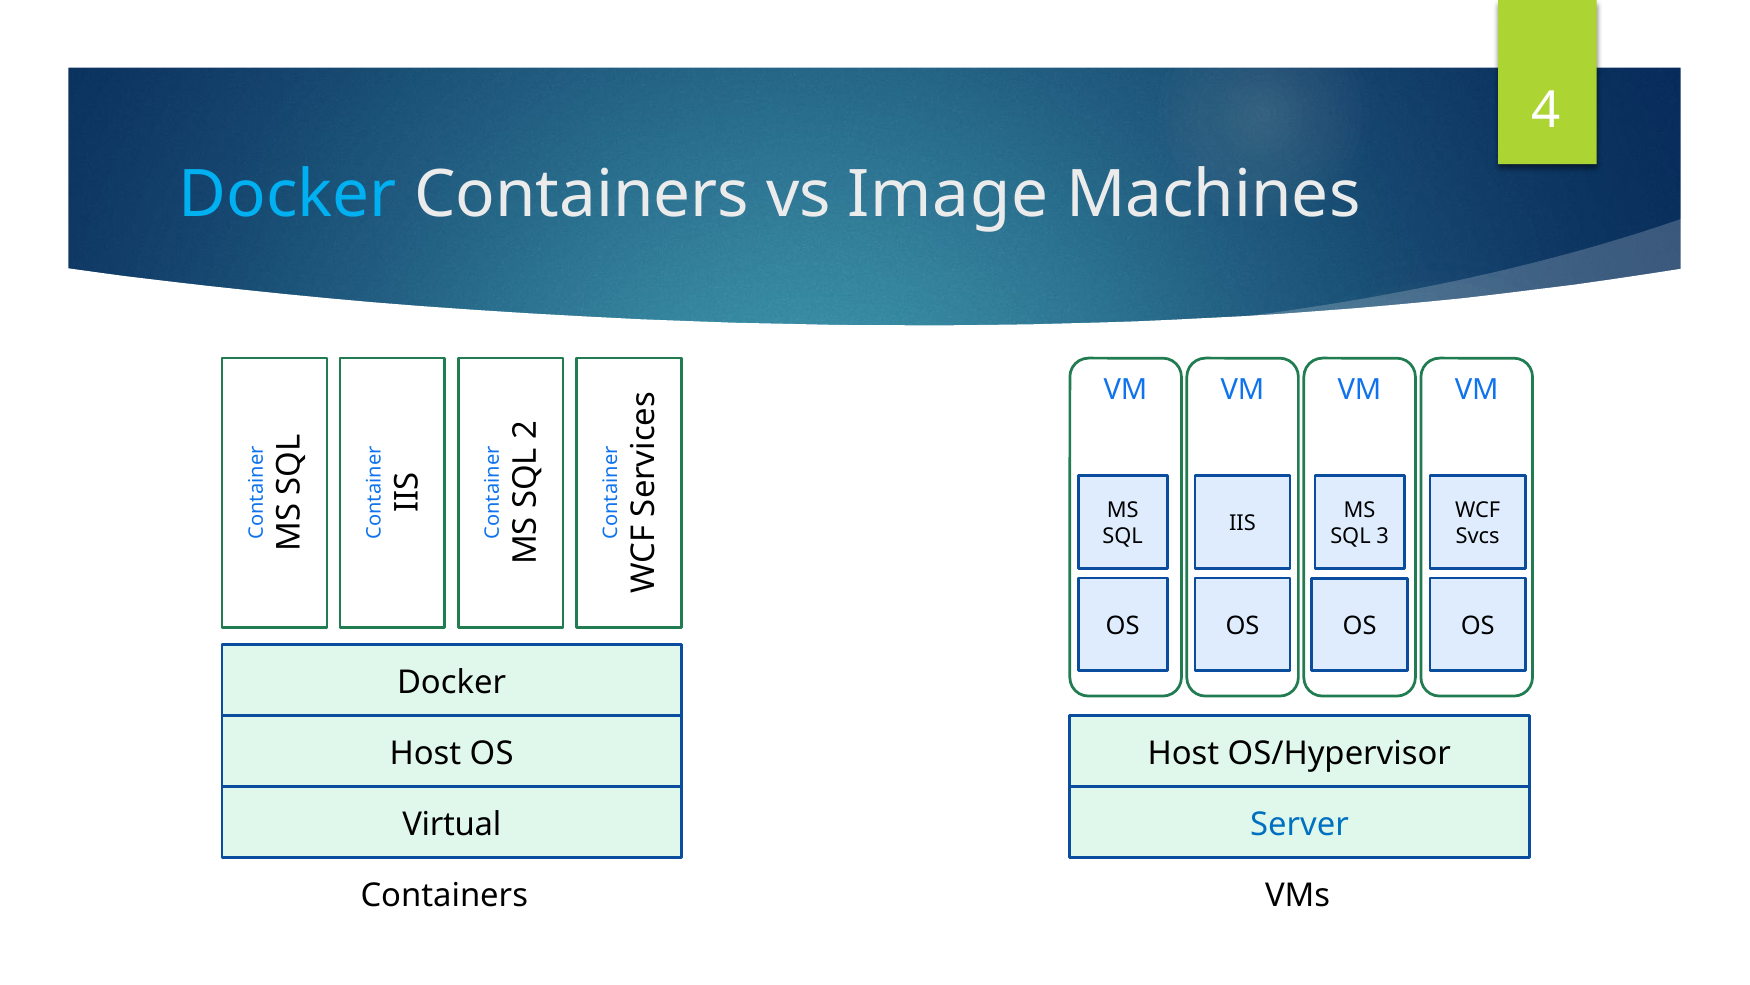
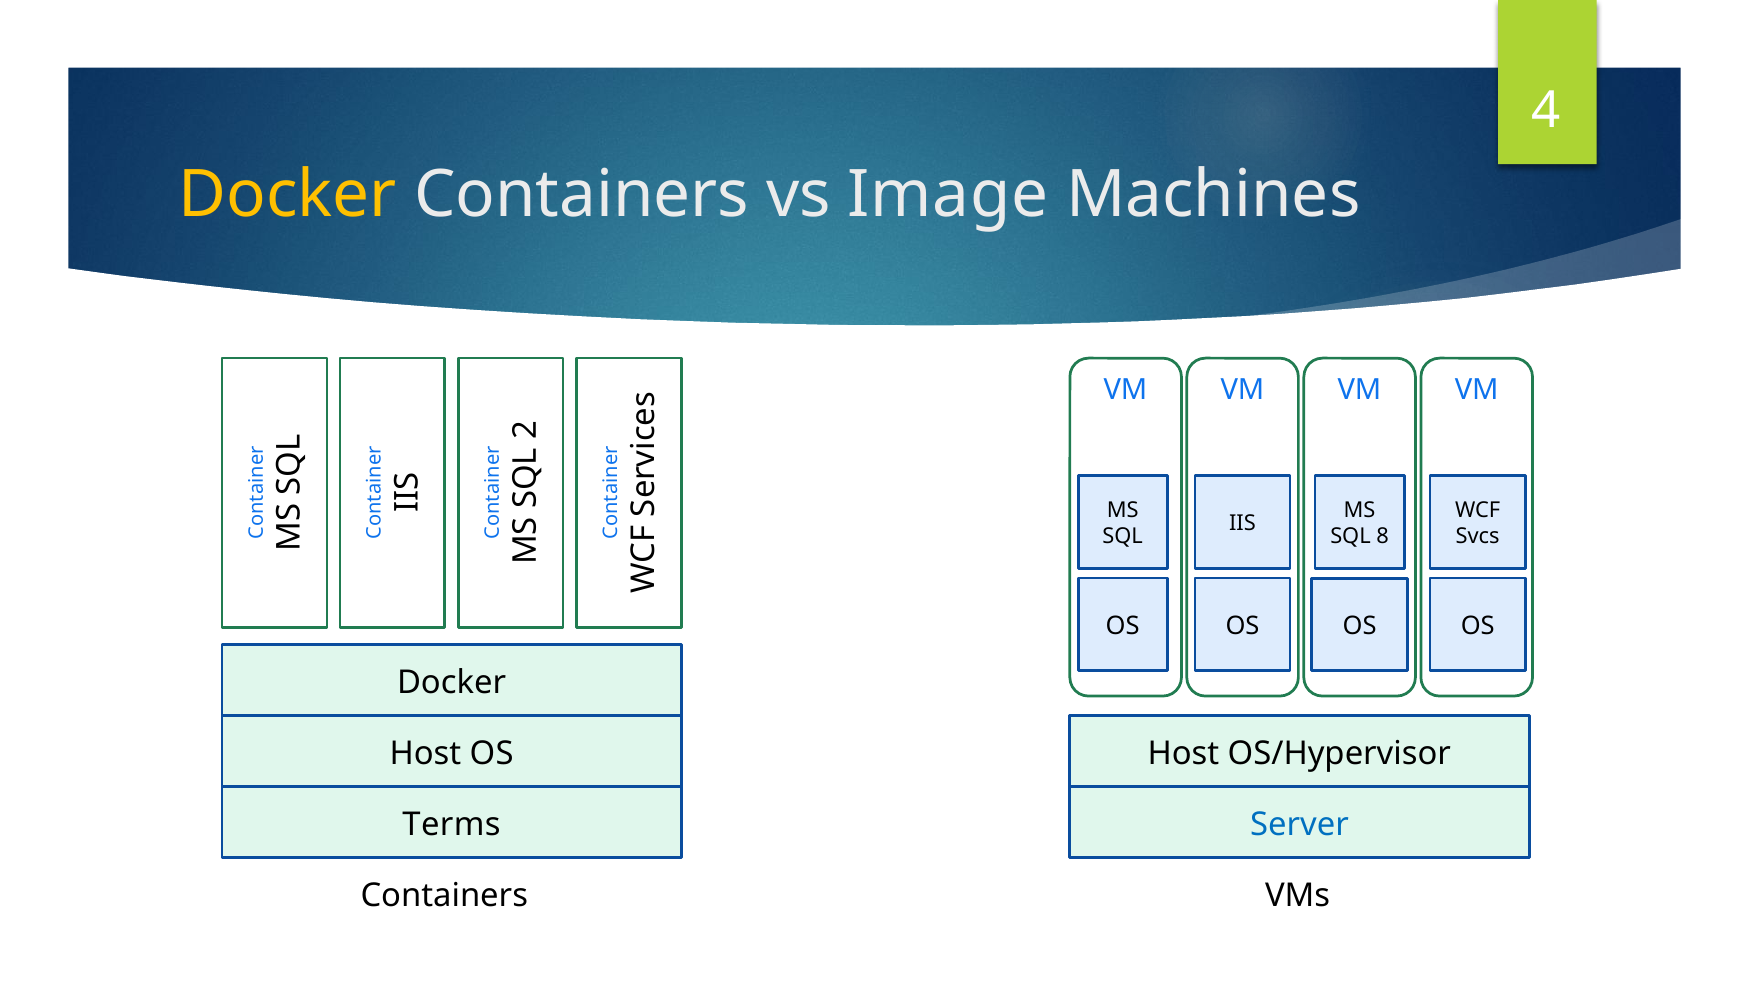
Docker colour: light blue -> yellow (288, 195)
3: 3 -> 8 (1383, 536)
Virtual: Virtual -> Terms (451, 824)
